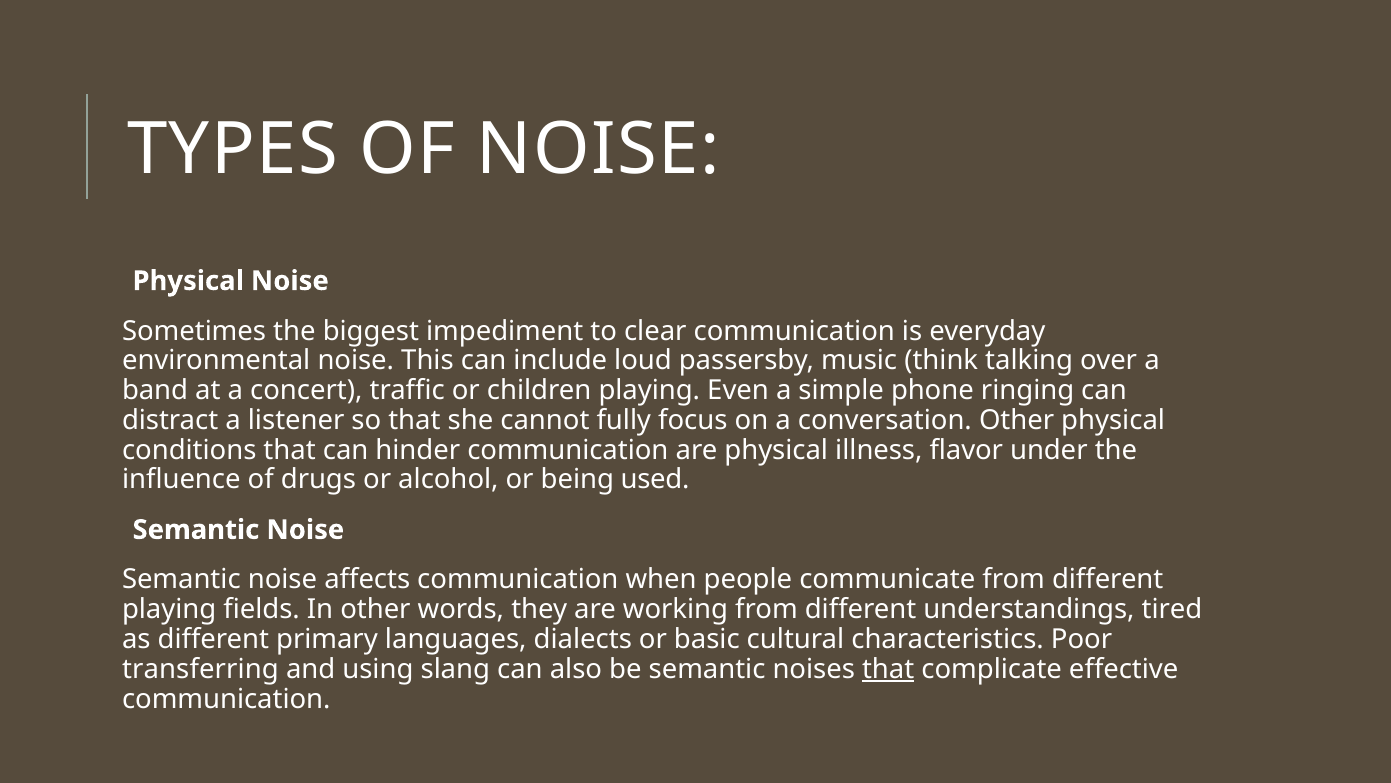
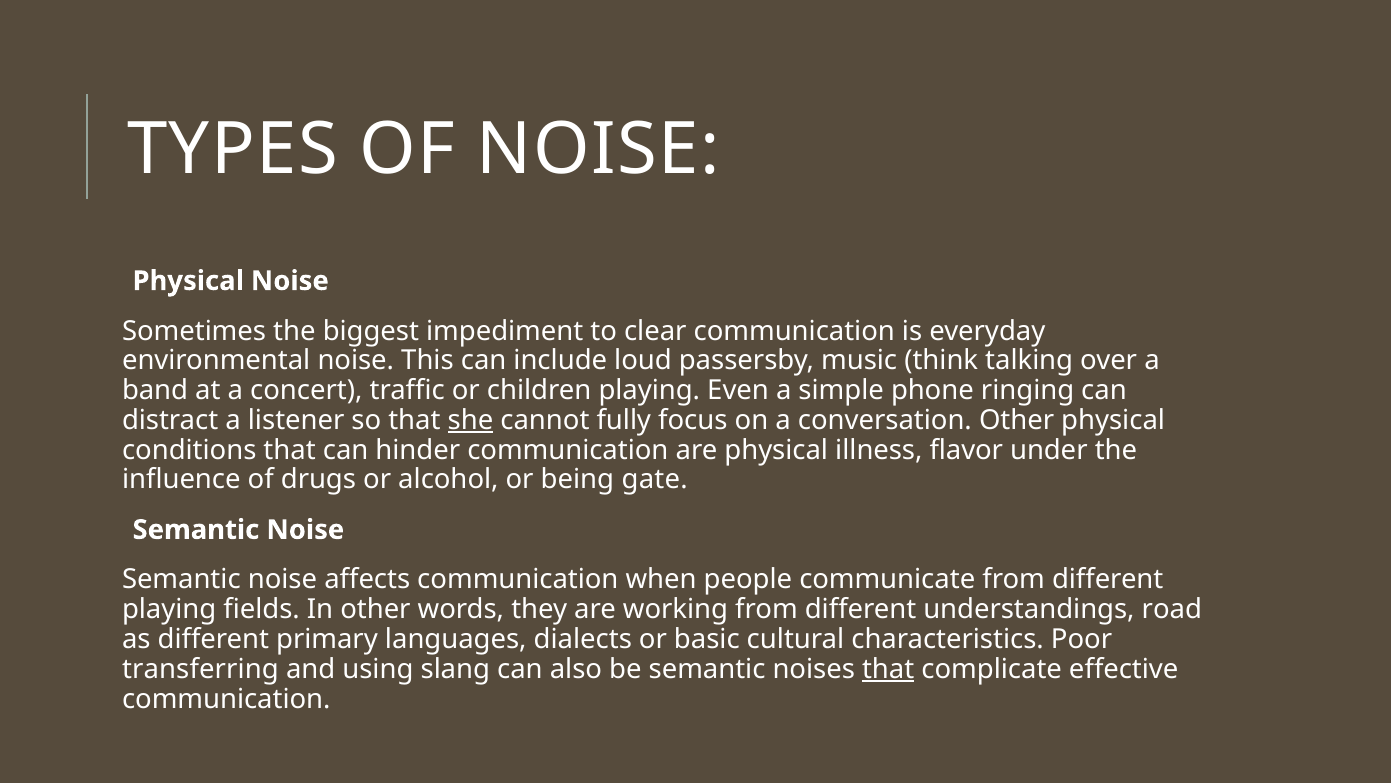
she underline: none -> present (471, 420)
used: used -> gate (655, 479)
tired: tired -> road (1172, 609)
